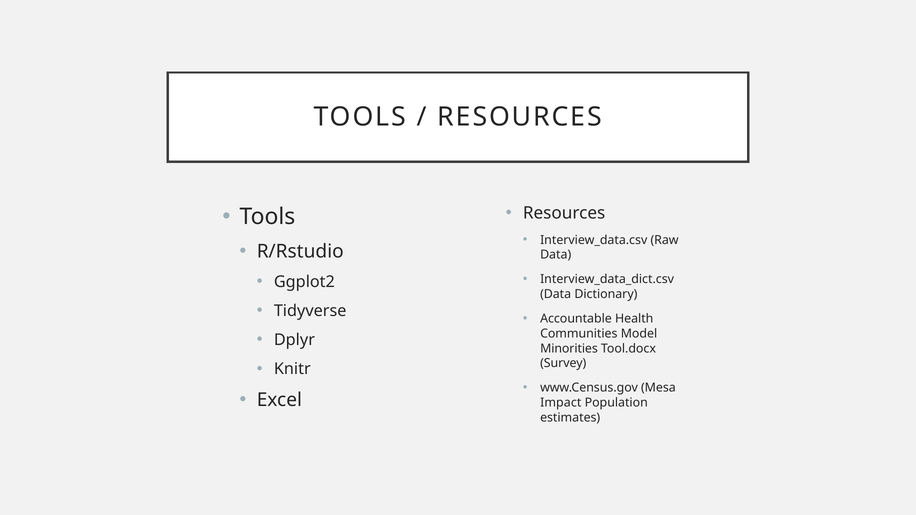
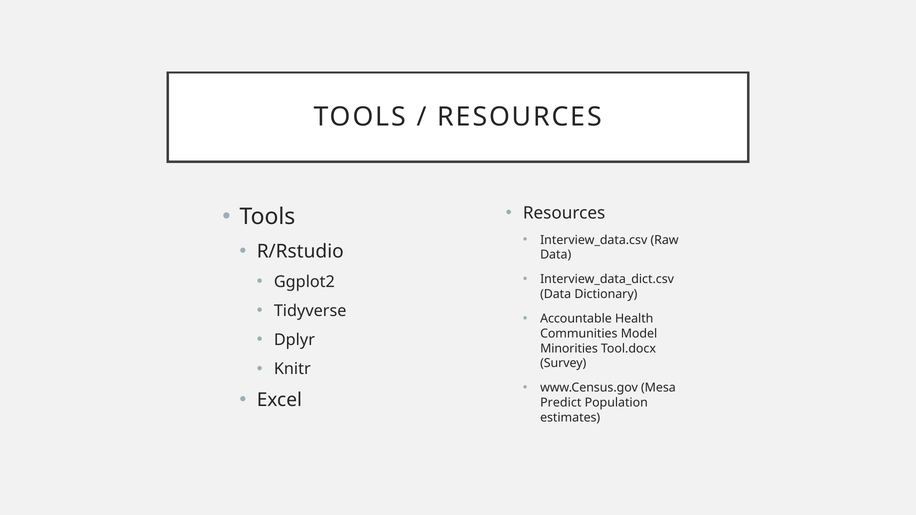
Impact: Impact -> Predict (561, 403)
